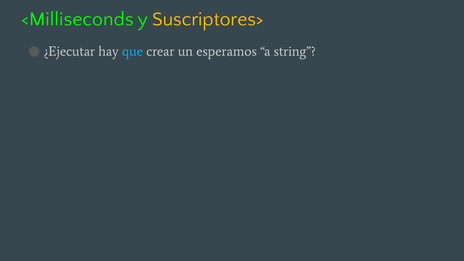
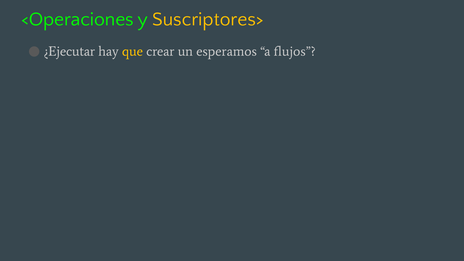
<Milliseconds: <Milliseconds -> <Operaciones (77, 19)
que colour: light blue -> yellow (132, 51)
string: string -> flujos (295, 51)
